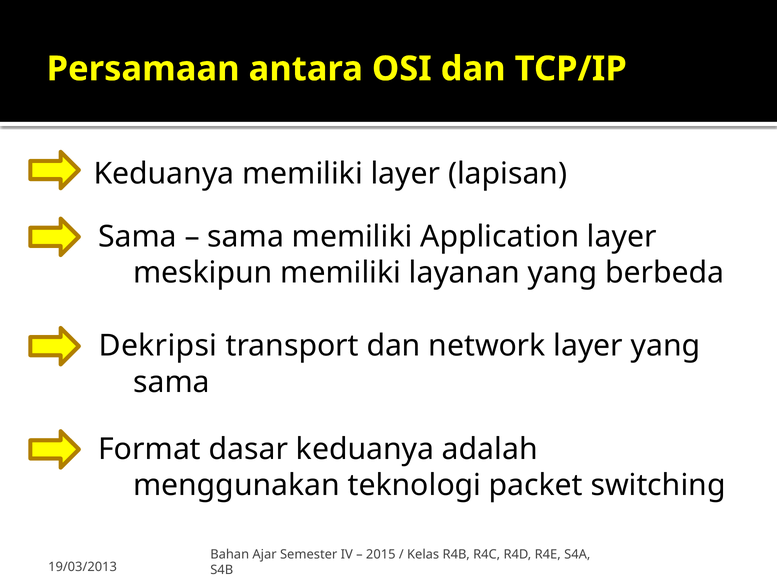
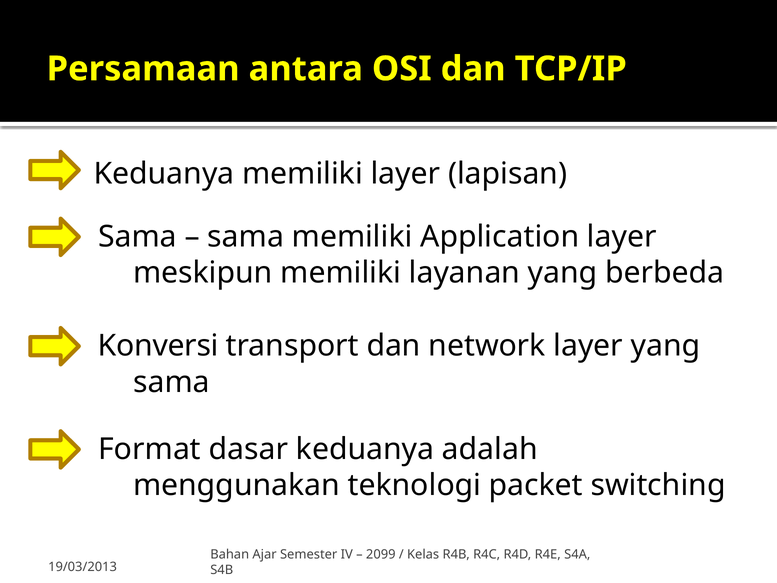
Dekripsi: Dekripsi -> Konversi (158, 346)
2015: 2015 -> 2099 (381, 554)
